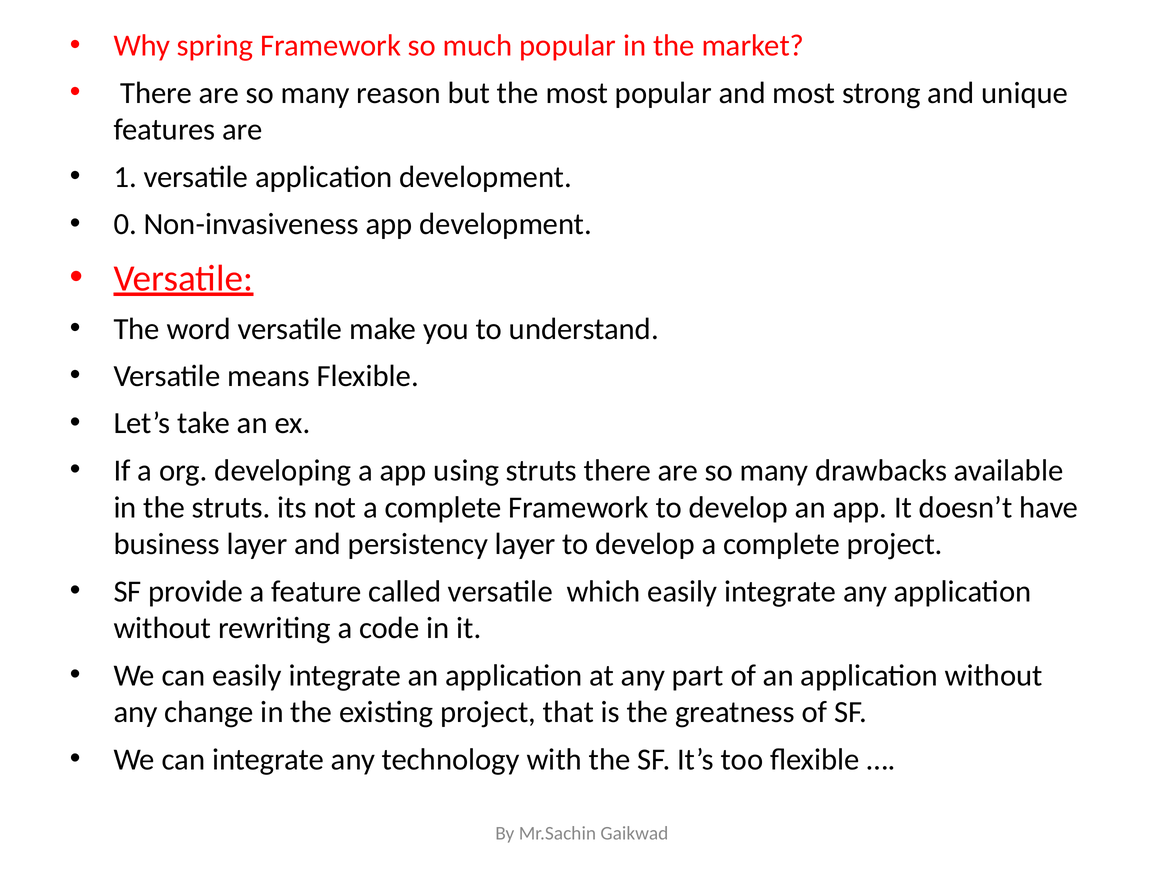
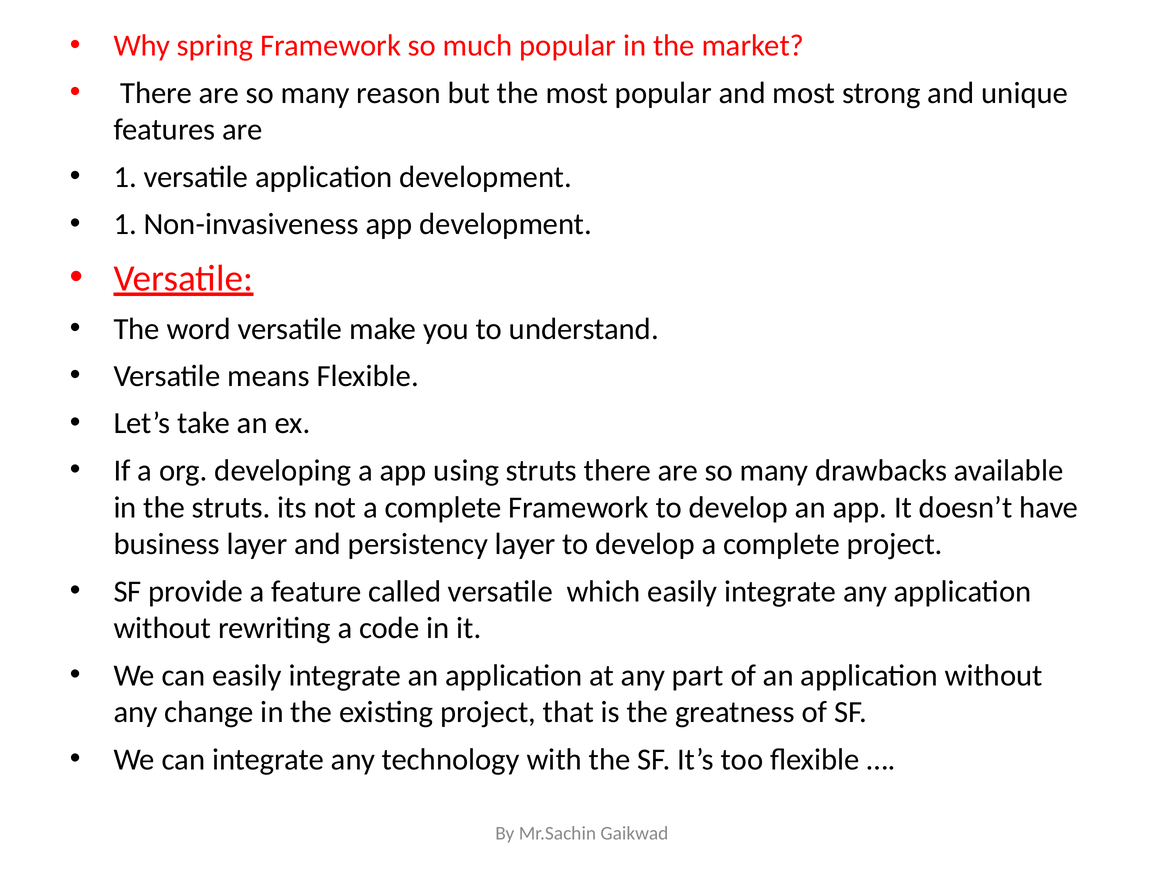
0: 0 -> 1 (125, 224)
